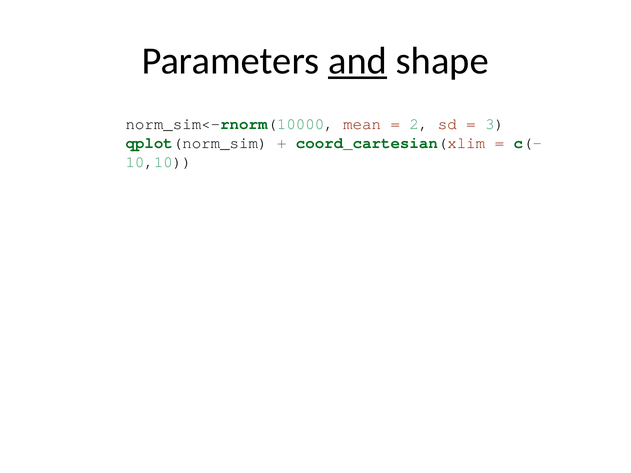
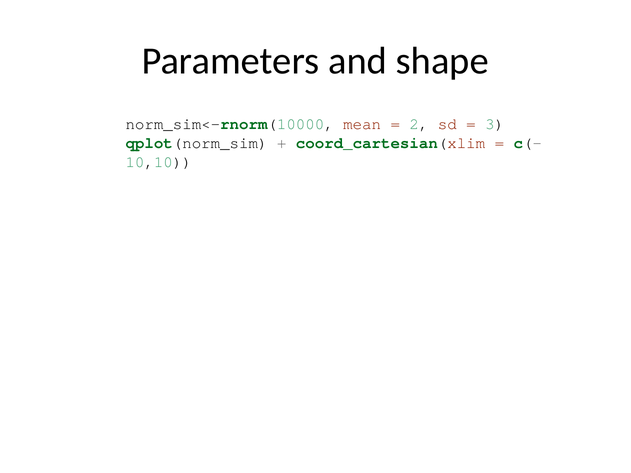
and underline: present -> none (358, 61)
